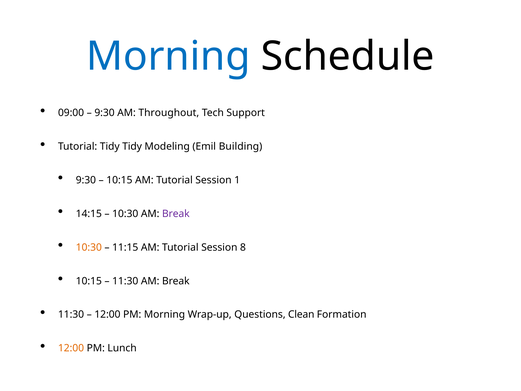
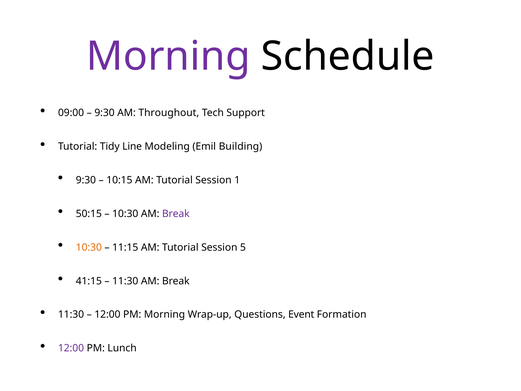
Morning colour: blue -> purple (168, 56)
Tidy Tidy: Tidy -> Line (132, 146)
14:15: 14:15 -> 50:15 (89, 214)
8: 8 -> 5 (243, 247)
10:15: 10:15 -> 41:15 (89, 281)
Clean: Clean -> Event (301, 314)
12:00 colour: orange -> purple (71, 348)
